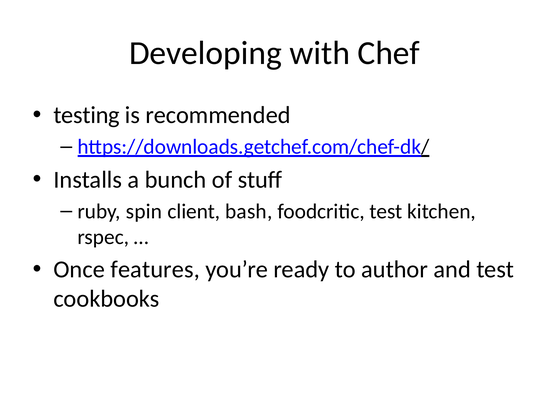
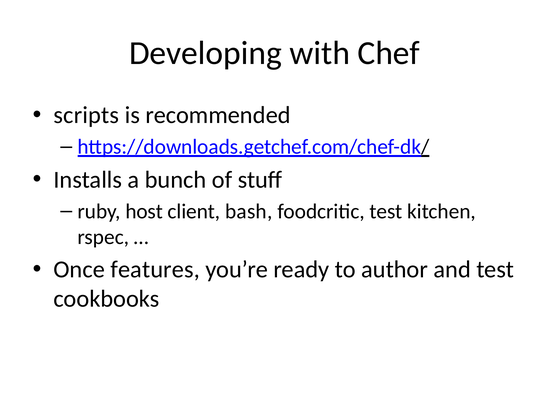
testing: testing -> scripts (86, 115)
spin: spin -> host (144, 211)
